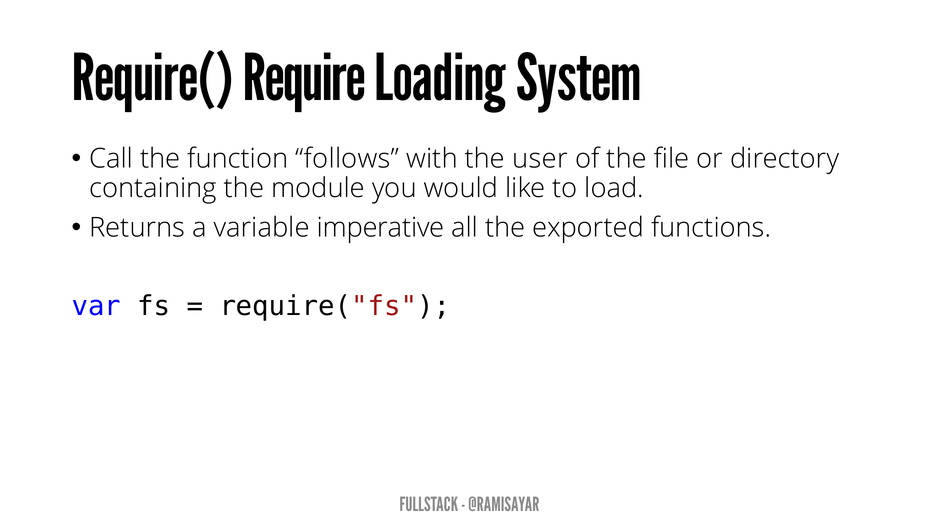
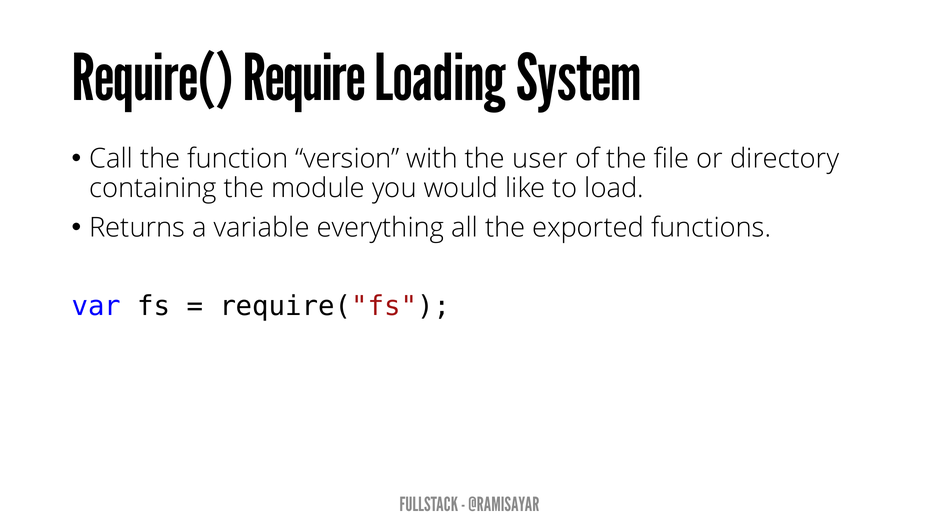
follows: follows -> version (347, 159)
imperative: imperative -> everything (380, 228)
